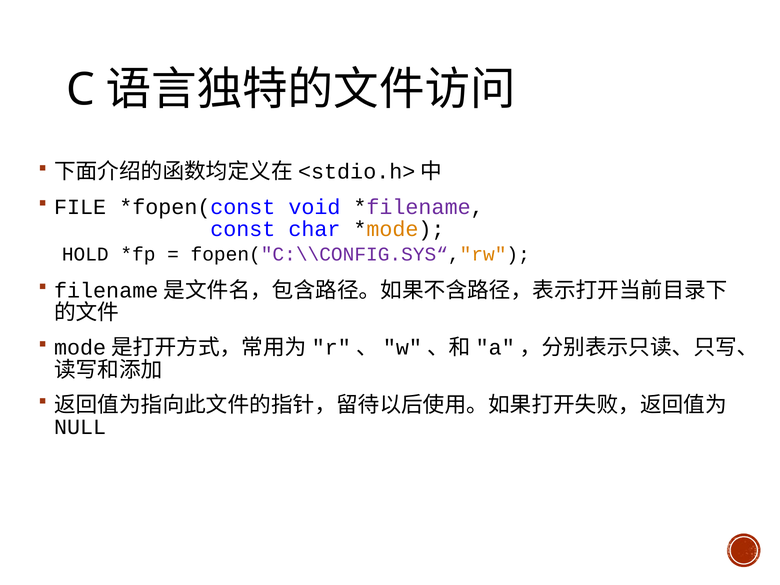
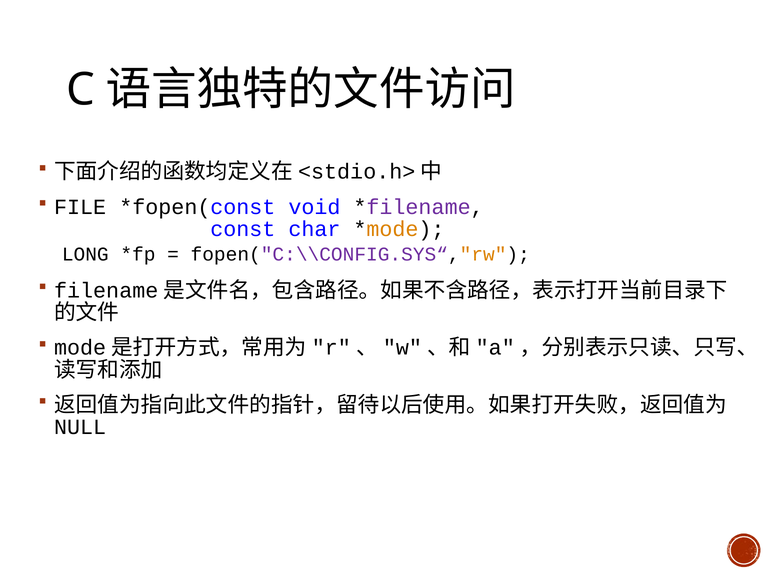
HOLD: HOLD -> LONG (85, 254)
